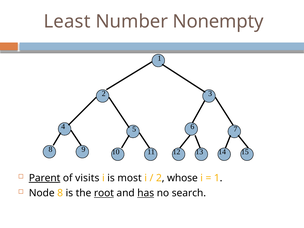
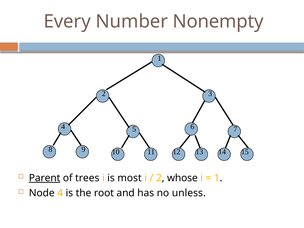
Least: Least -> Every (67, 22)
visits: visits -> trees (87, 178)
Node 8: 8 -> 4 (60, 193)
root underline: present -> none (104, 193)
has underline: present -> none (146, 193)
search: search -> unless (189, 193)
